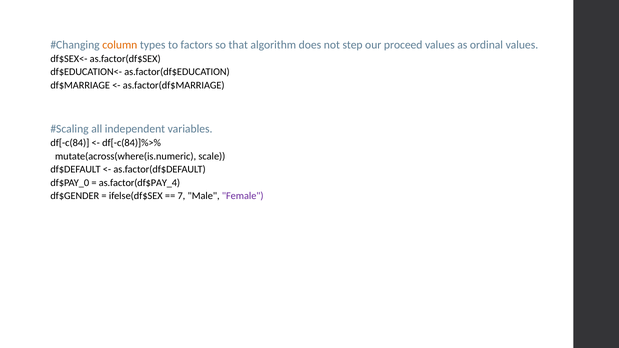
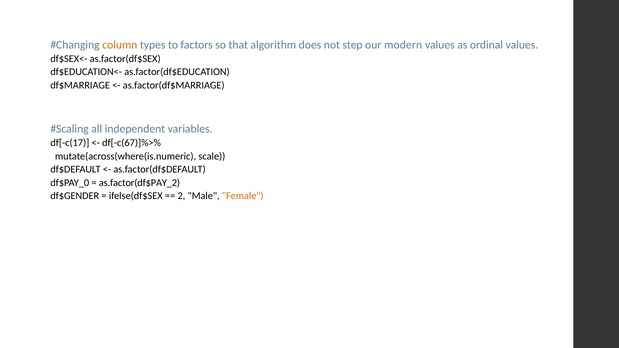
proceed: proceed -> modern (403, 45)
df[-c(84: df[-c(84 -> df[-c(17 (70, 143)
df[-c(84)]%>%: df[-c(84)]%>% -> df[-c(67)]%>% (132, 143)
as.factor(df$PAY_4: as.factor(df$PAY_4 -> as.factor(df$PAY_2 (139, 183)
7: 7 -> 2 (181, 196)
Female colour: purple -> orange (243, 196)
